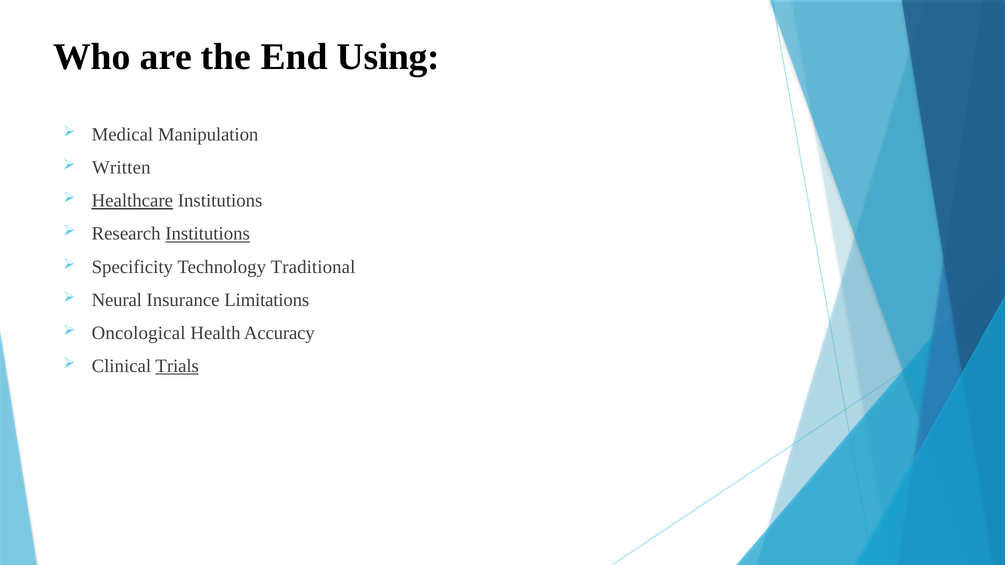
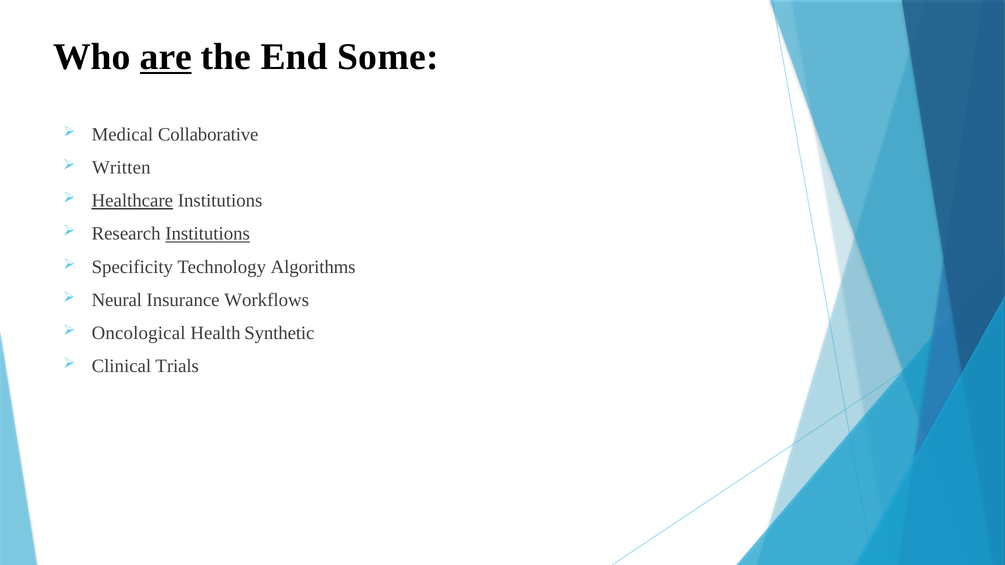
are underline: none -> present (166, 57)
Using: Using -> Some (388, 57)
Manipulation: Manipulation -> Collaborative (208, 135)
Traditional: Traditional -> Algorithms (313, 267)
Limitations: Limitations -> Workflows (267, 300)
Accuracy: Accuracy -> Synthetic (279, 333)
Trials underline: present -> none (177, 366)
